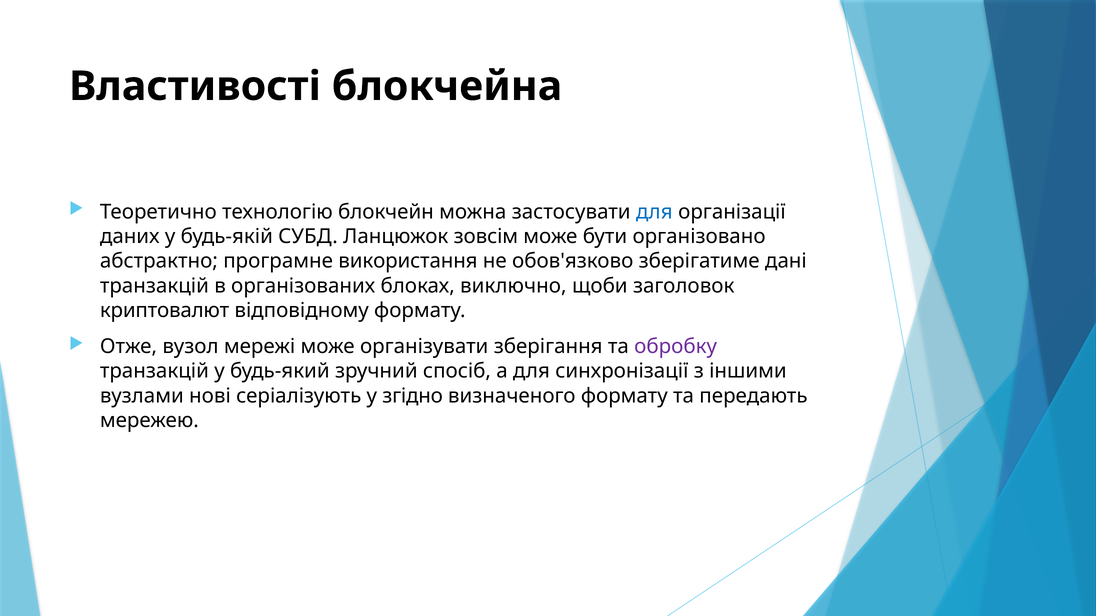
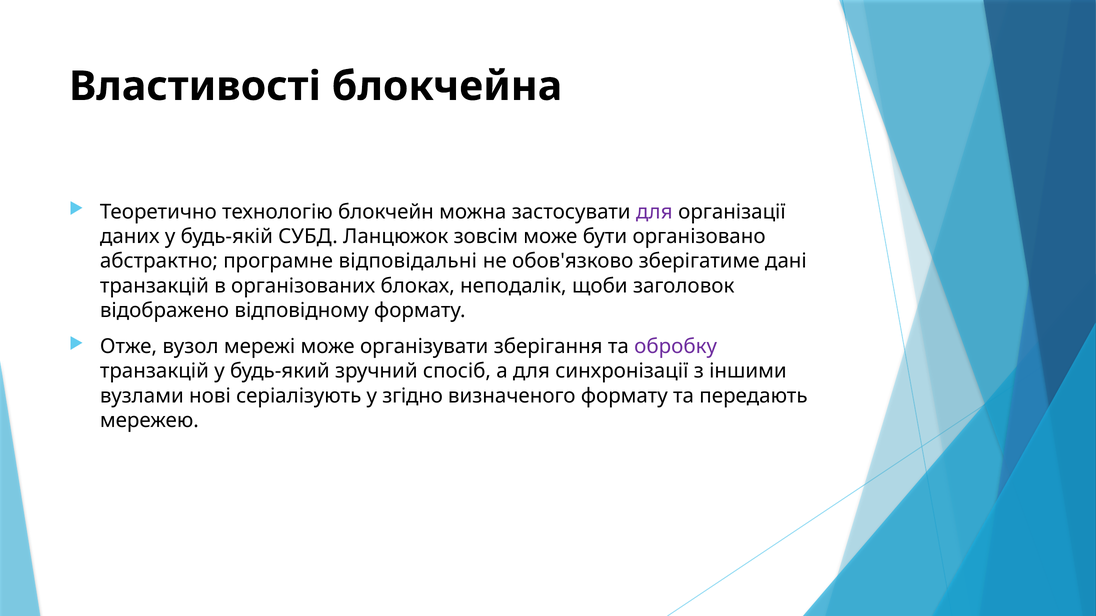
для colour: blue -> purple (654, 212)
використання: використання -> відповідальні (408, 261)
виключно: виключно -> неподалік (513, 286)
криптовалют: криптовалют -> відображено (164, 311)
